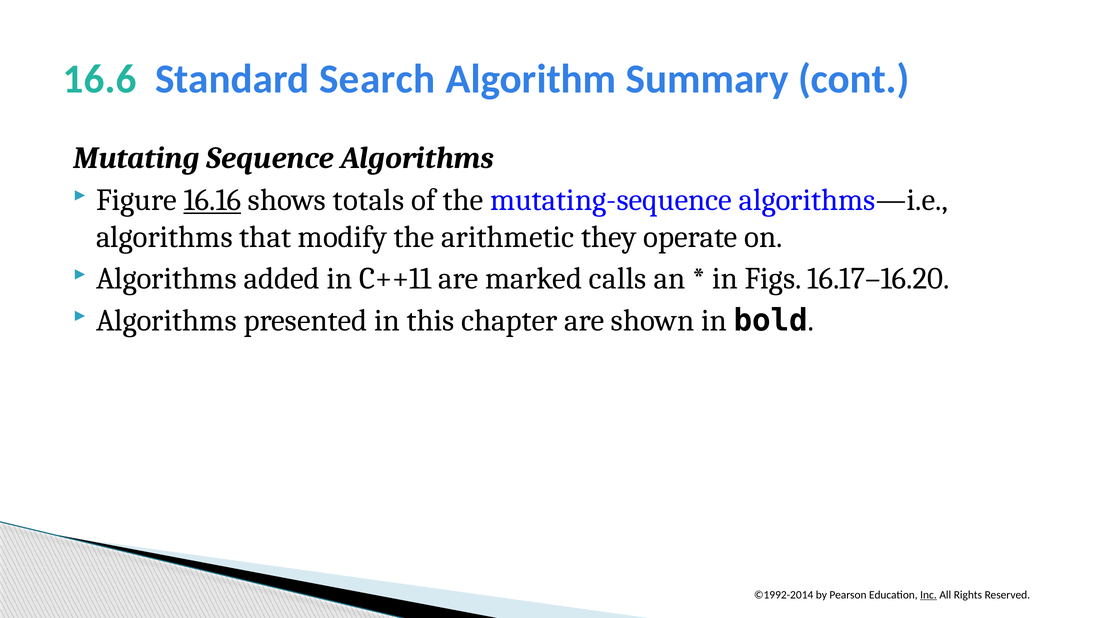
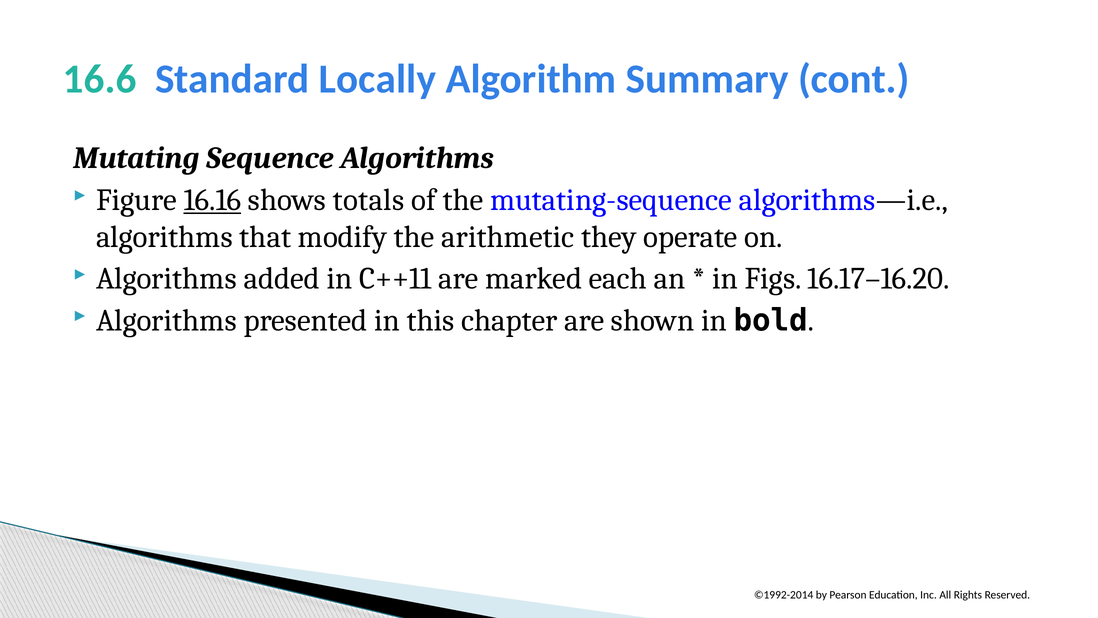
Search: Search -> Locally (377, 79)
calls: calls -> each (618, 279)
Inc underline: present -> none (928, 594)
